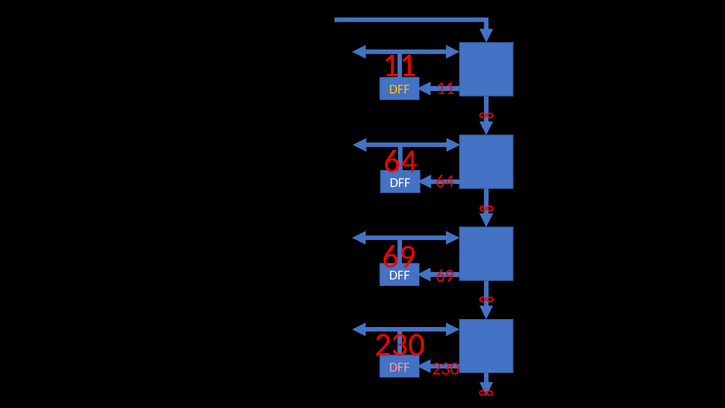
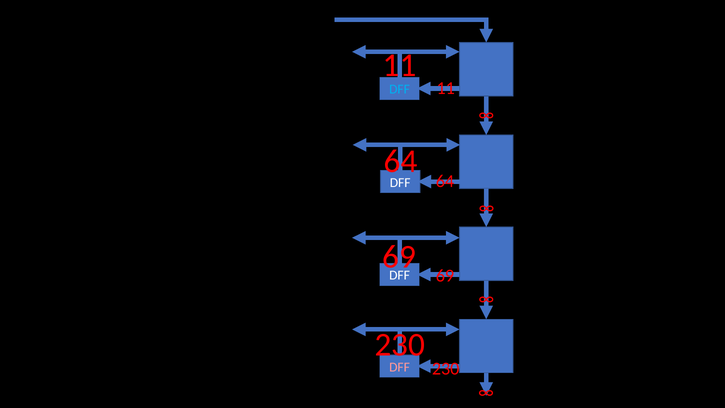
DFF colour: yellow -> light blue (400, 89)
